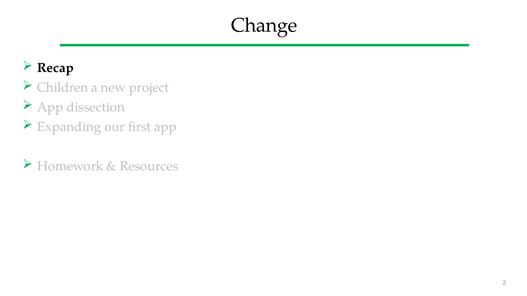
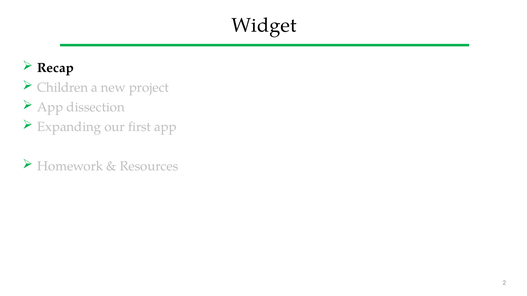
Change: Change -> Widget (264, 25)
